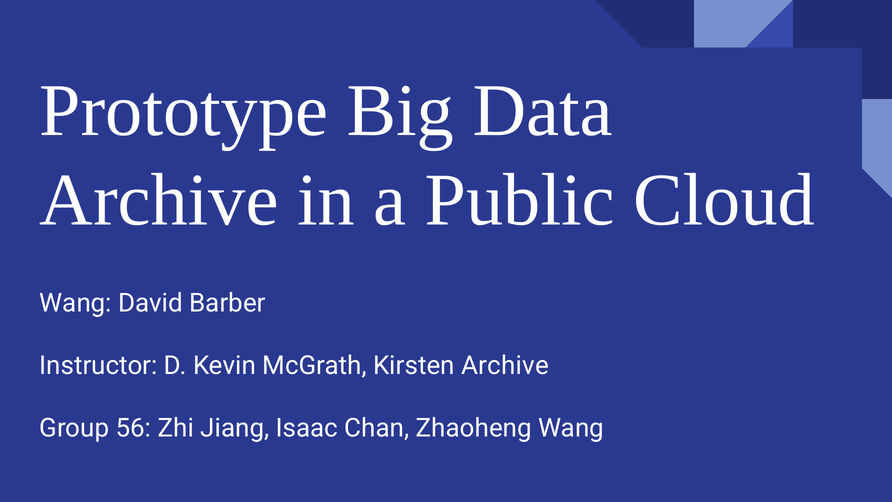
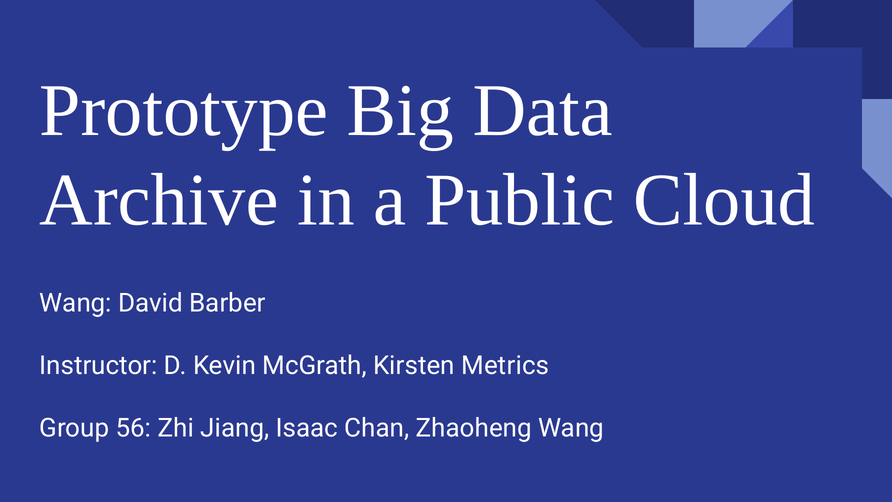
Kirsten Archive: Archive -> Metrics (505, 365)
